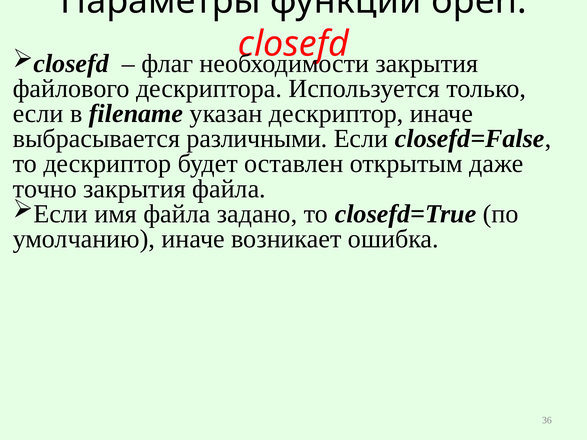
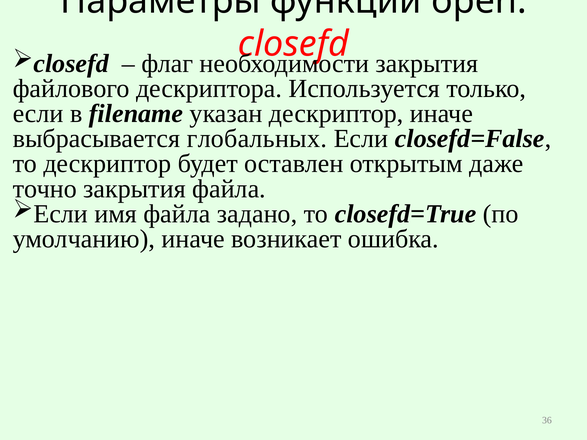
различными: различными -> глобальных (257, 139)
